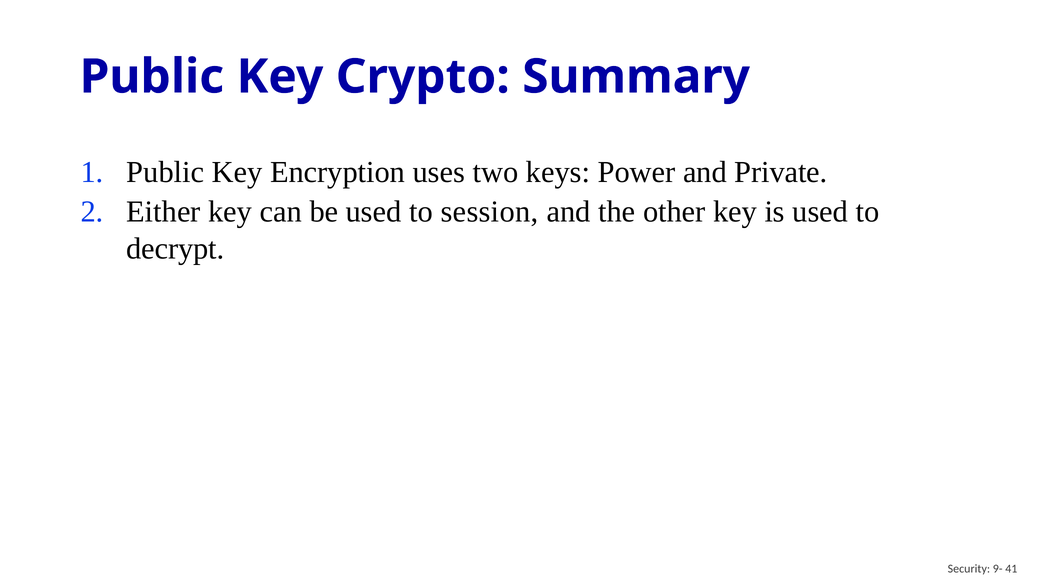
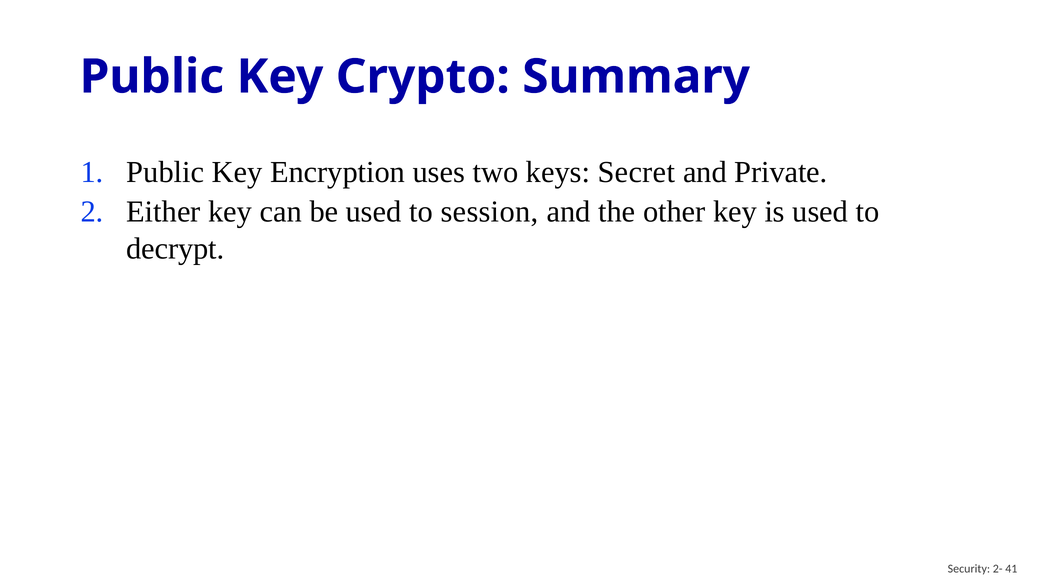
Power: Power -> Secret (636, 172)
9-: 9- -> 2- (998, 568)
